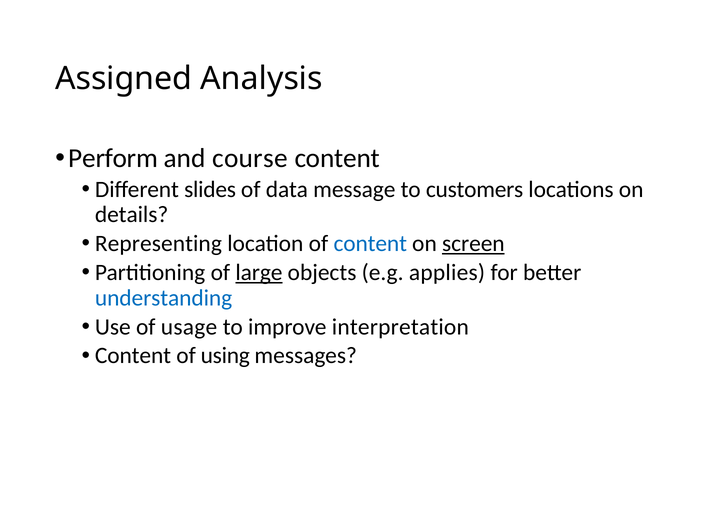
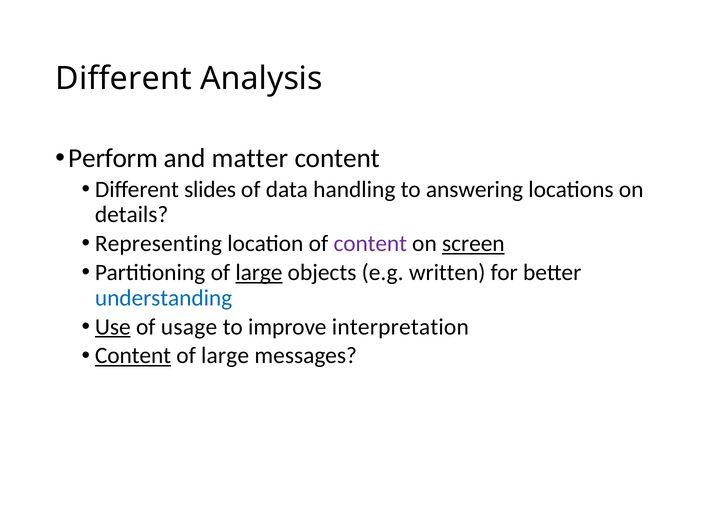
Assigned: Assigned -> Different (124, 79)
course: course -> matter (250, 158)
message: message -> handling (354, 190)
customers: customers -> answering (475, 190)
content colour: blue -> purple (370, 244)
applies: applies -> written (447, 273)
Use underline: none -> present (113, 327)
Content underline: none -> present (133, 356)
using: using -> large (225, 356)
